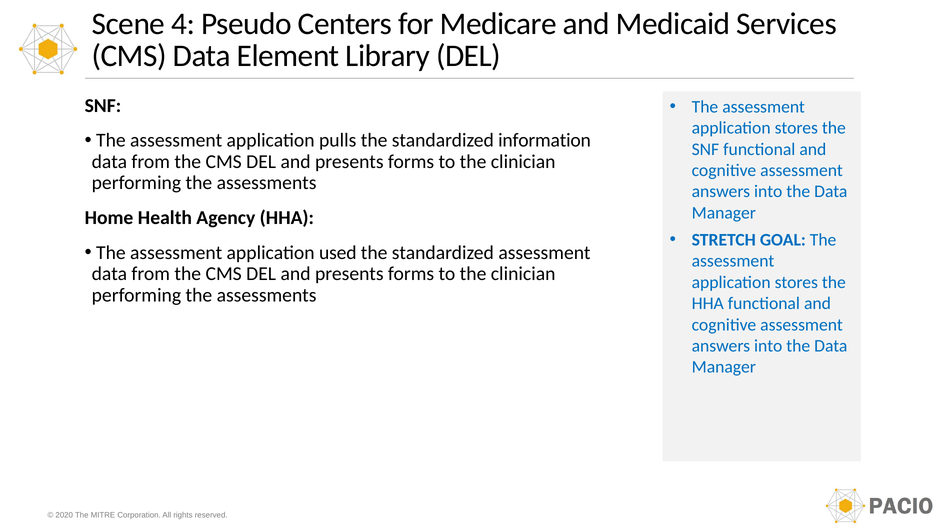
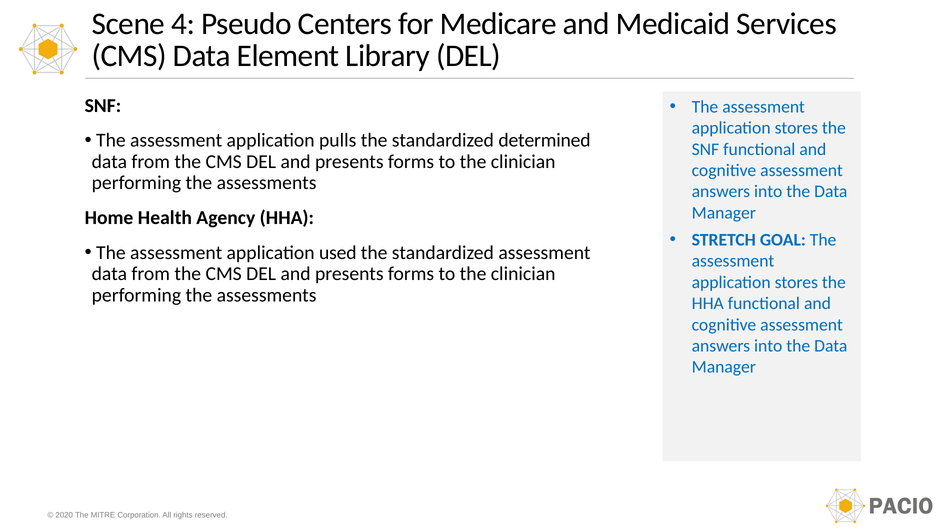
information: information -> determined (544, 140)
